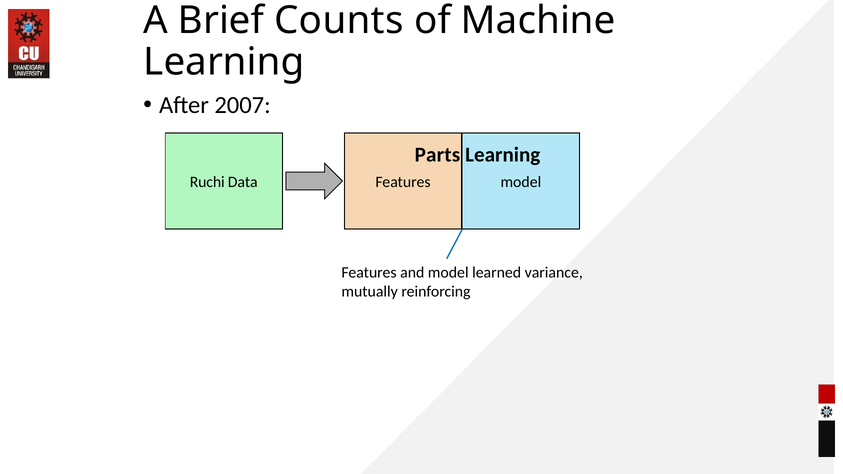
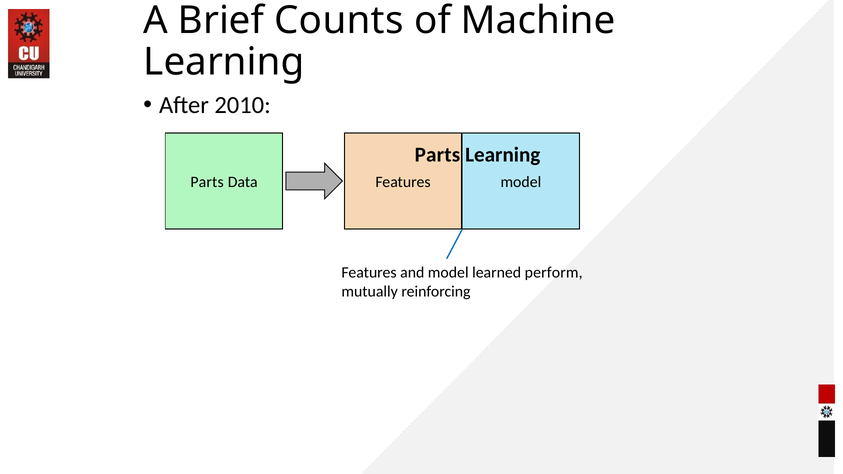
2007: 2007 -> 2010 (243, 105)
Ruchi: Ruchi -> Parts (207, 182)
variance: variance -> perform (554, 272)
